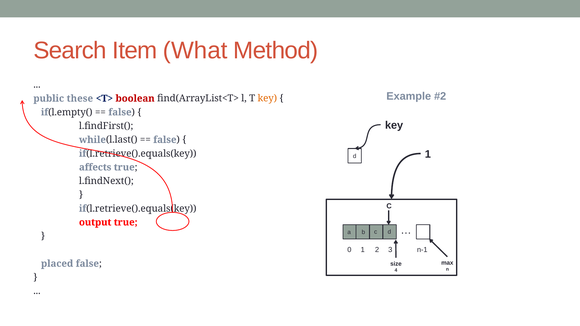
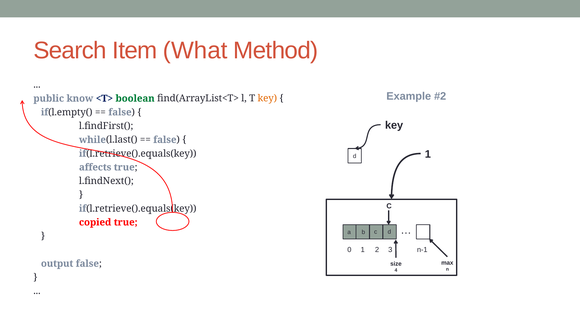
these: these -> know (80, 99)
boolean colour: red -> green (135, 99)
output: output -> copied (95, 222)
placed: placed -> output (57, 264)
